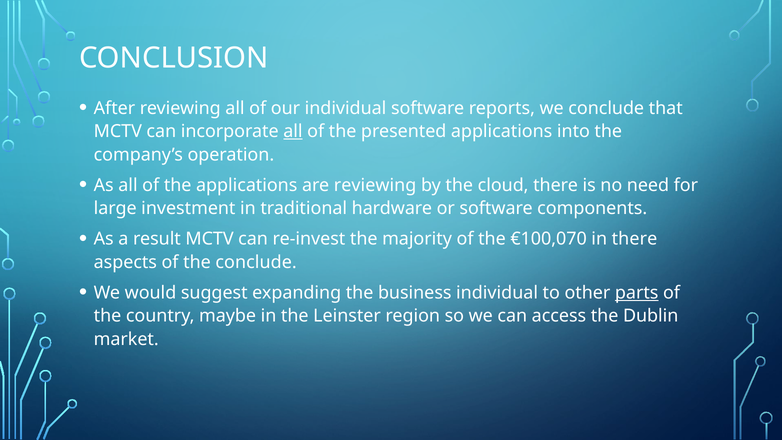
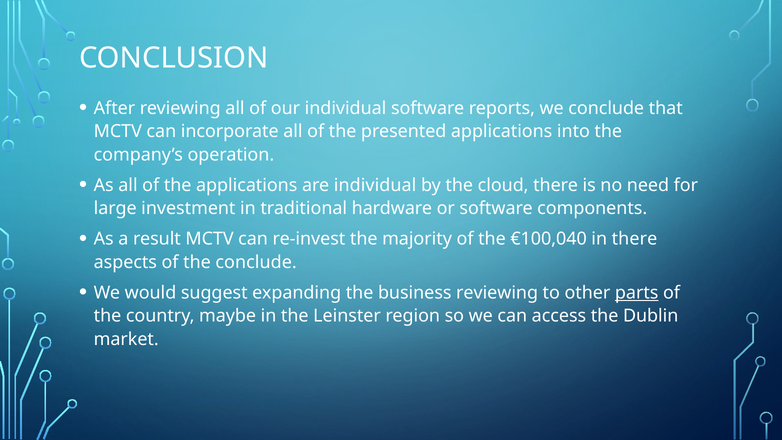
all underline: present -> none (293, 131)
are reviewing: reviewing -> individual (375, 185)
€100,070: €100,070 -> €100,040 (549, 239)
business individual: individual -> reviewing (497, 293)
